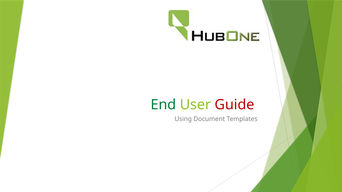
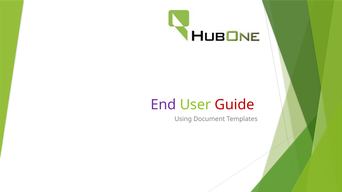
End colour: green -> purple (163, 105)
